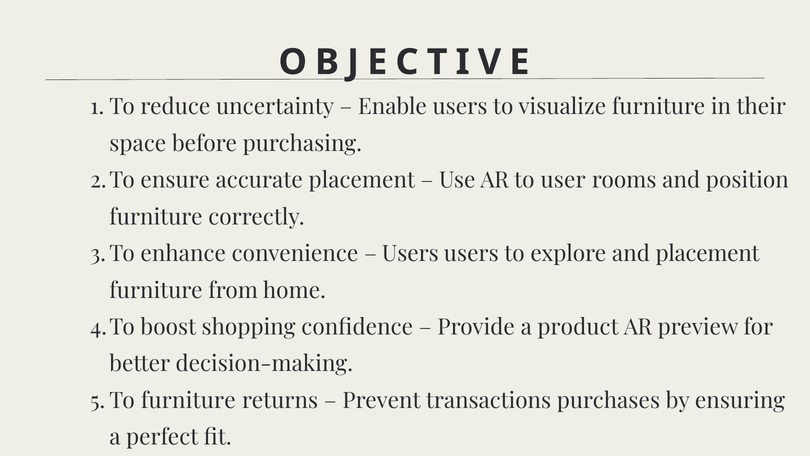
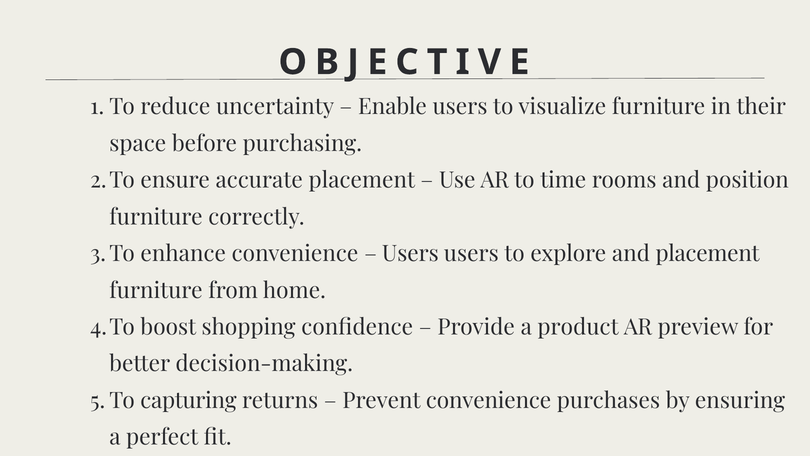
user: user -> time (563, 180)
furniture: furniture -> capturing (189, 400)
Prevent transactions: transactions -> convenience (489, 400)
